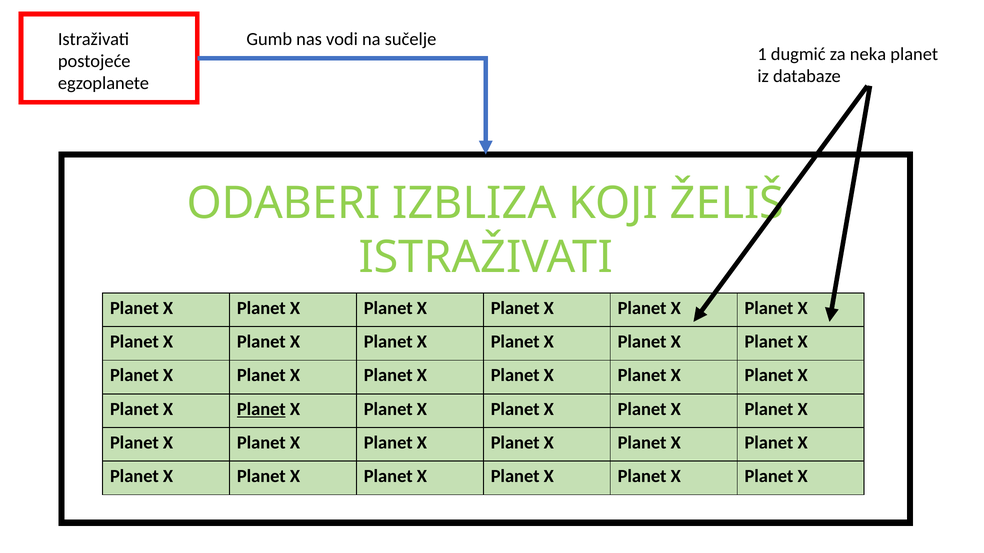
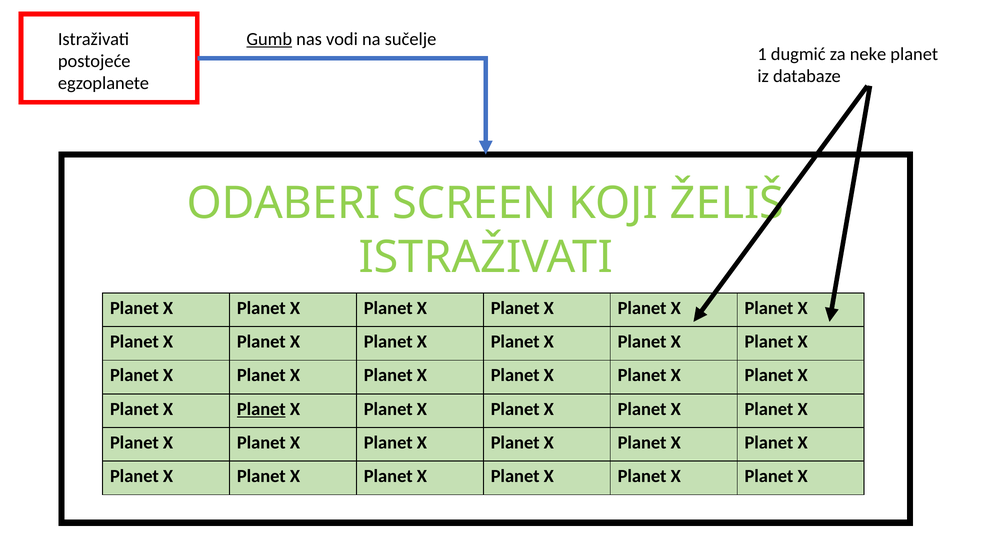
Gumb underline: none -> present (269, 39)
neka: neka -> neke (868, 54)
IZBLIZA: IZBLIZA -> SCREEN (474, 204)
